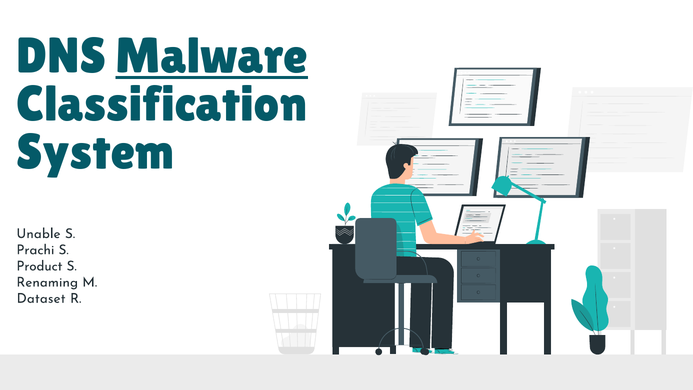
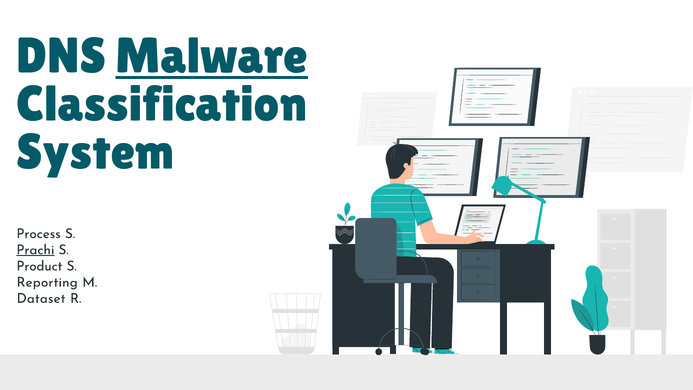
Unable: Unable -> Process (39, 233)
Prachi underline: none -> present (35, 250)
Renaming: Renaming -> Reporting (47, 282)
